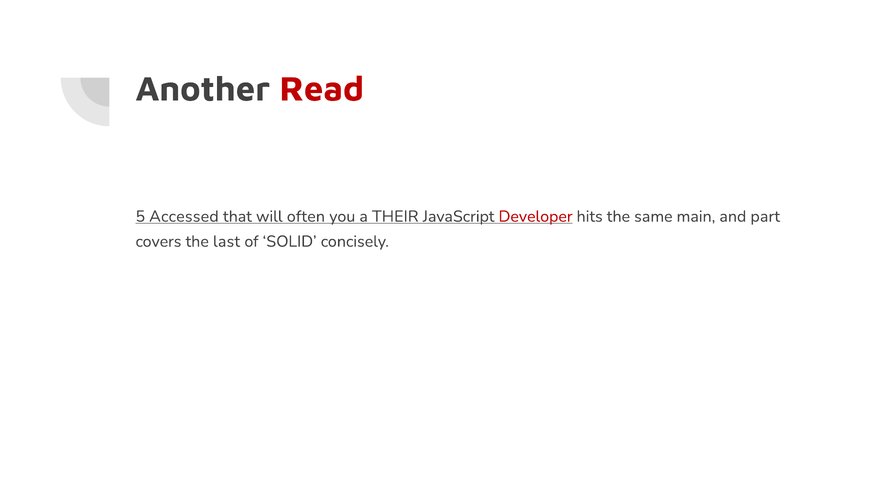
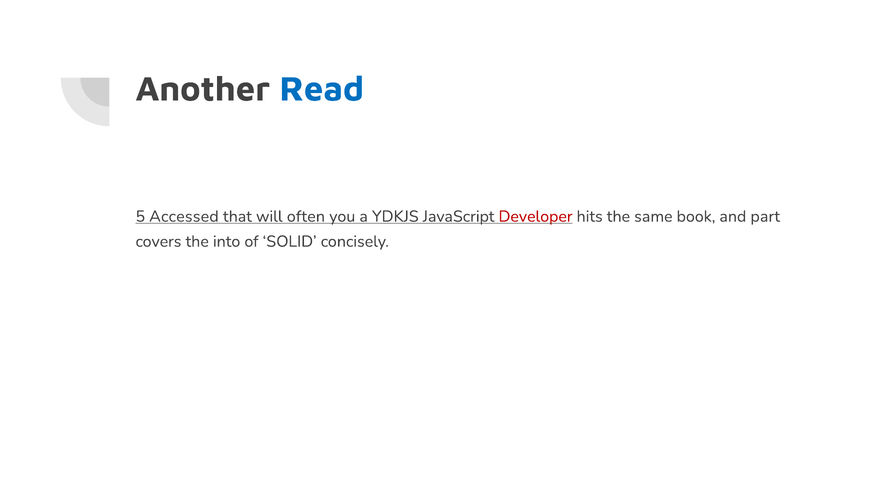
Read colour: red -> blue (322, 89)
THEIR: THEIR -> YDKJS (395, 216)
main: main -> book (696, 216)
last: last -> into (227, 241)
